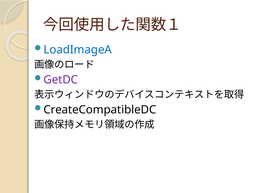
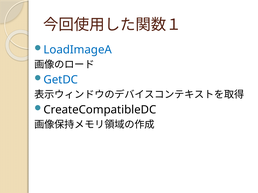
GetDC colour: purple -> blue (61, 80)
